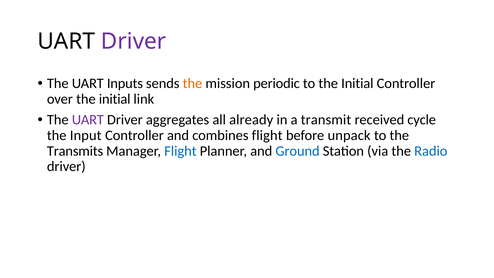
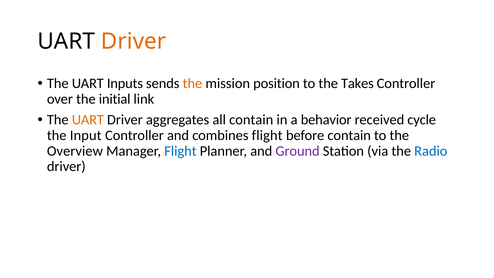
Driver colour: purple -> orange (134, 41)
periodic: periodic -> position (277, 84)
to the Initial: Initial -> Takes (357, 84)
UART colour: purple -> orange (88, 120)
all already: already -> contain (251, 120)
transmit: transmit -> behavior (326, 120)
before unpack: unpack -> contain (349, 135)
Transmits: Transmits -> Overview (75, 151)
Ground colour: blue -> purple (298, 151)
